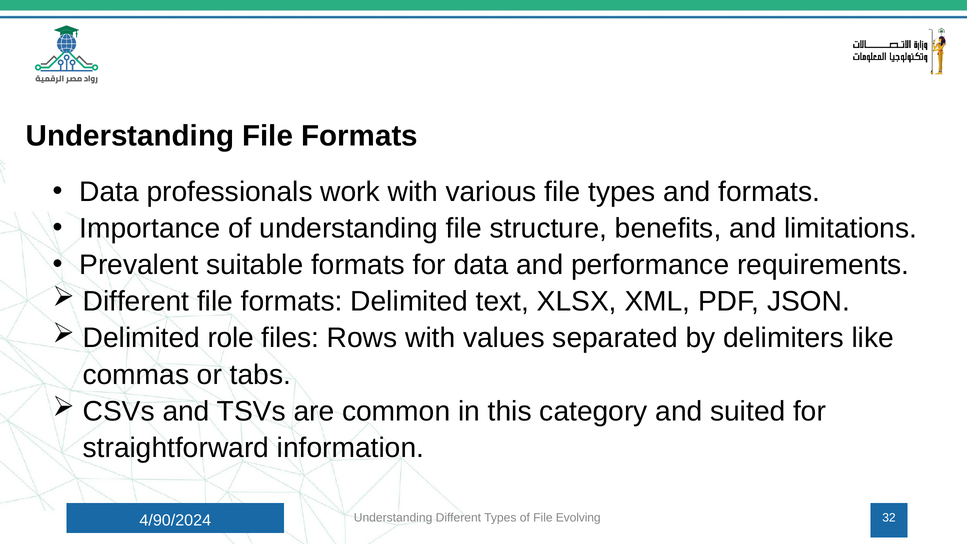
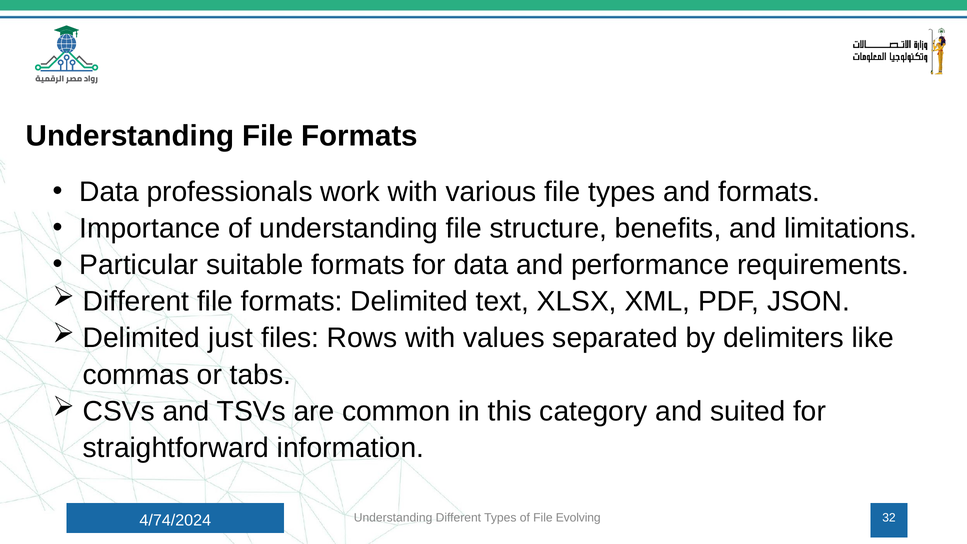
Prevalent: Prevalent -> Particular (139, 265)
role: role -> just (231, 338)
4/90/2024: 4/90/2024 -> 4/74/2024 (175, 521)
